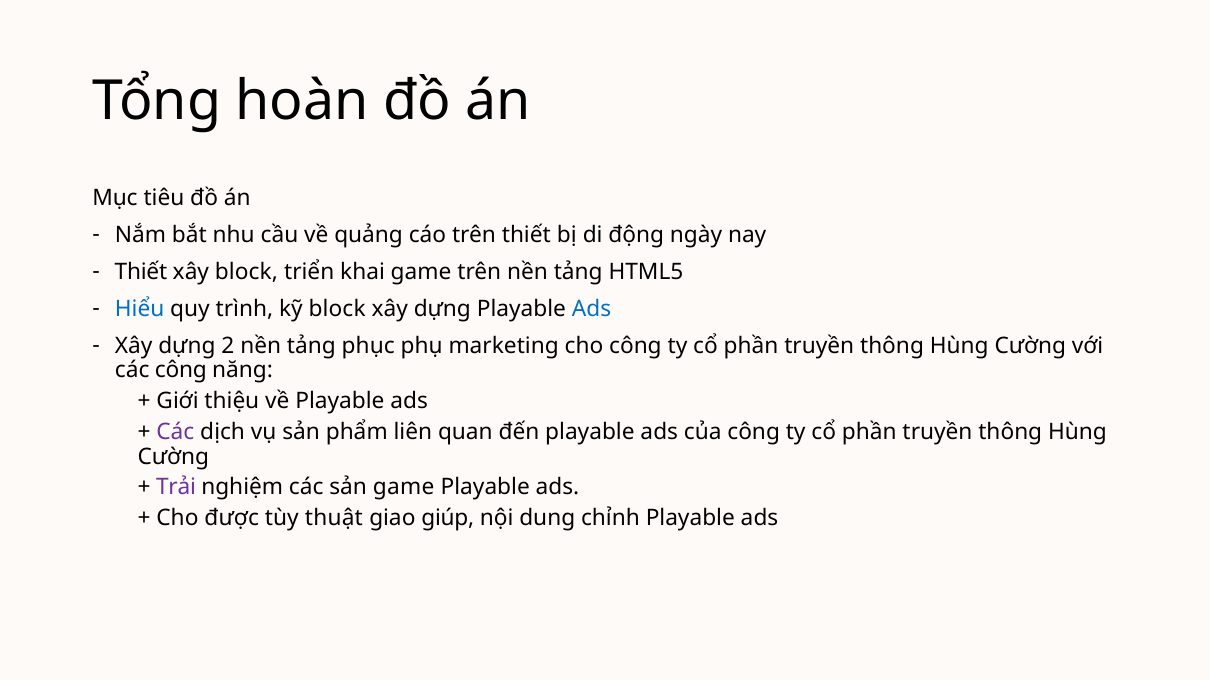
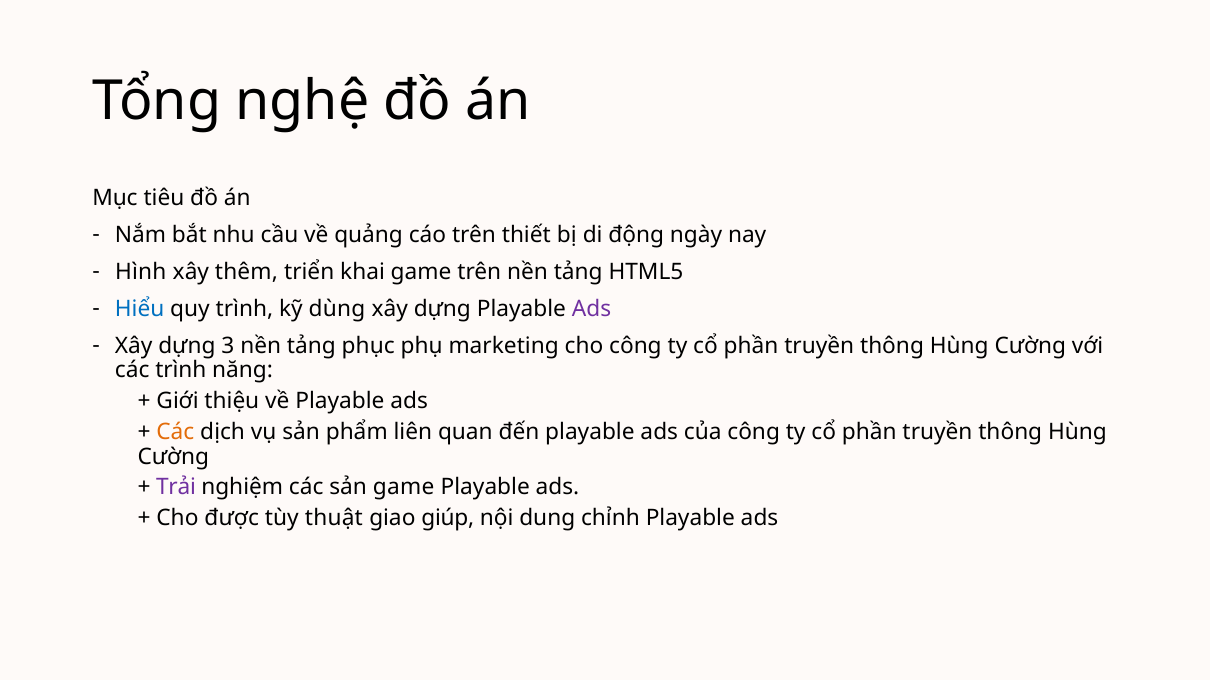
hoàn: hoàn -> nghệ (302, 102)
Thiết: Thiết -> Hình (141, 272)
xây block: block -> thêm (246, 272)
kỹ block: block -> dùng (337, 309)
Ads colour: blue -> purple (592, 309)
2: 2 -> 3 (228, 346)
các công: công -> trình (181, 371)
Các colour: purple -> orange (175, 432)
